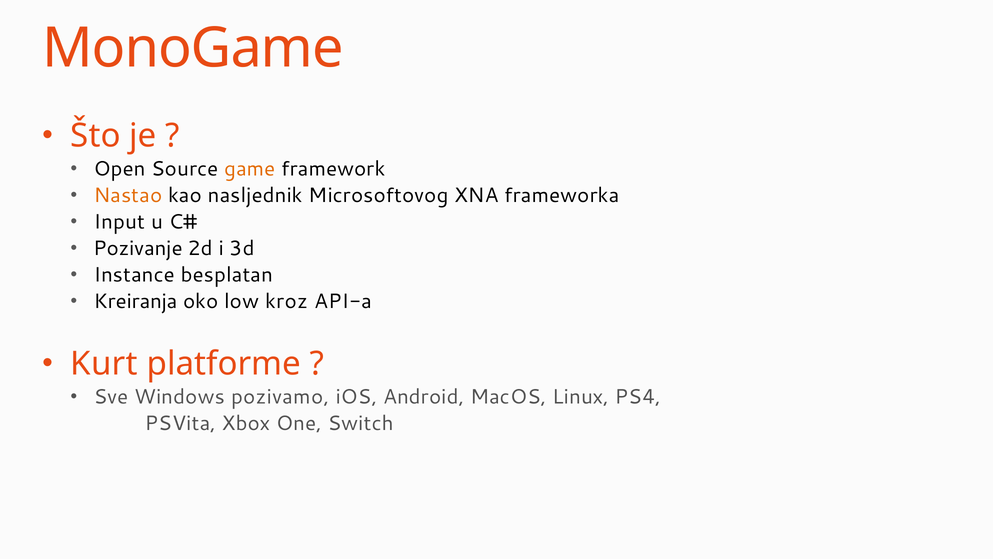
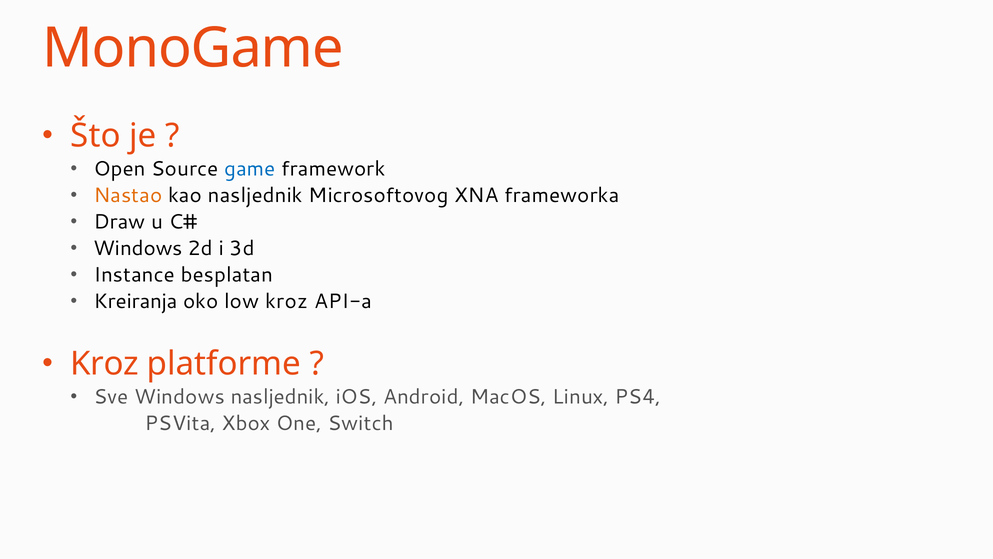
game colour: orange -> blue (250, 169)
Input: Input -> Draw (120, 222)
Pozivanje: Pozivanje -> Windows (138, 248)
Kurt: Kurt -> Kroz (104, 363)
Windows pozivamo: pozivamo -> nasljednik (280, 397)
